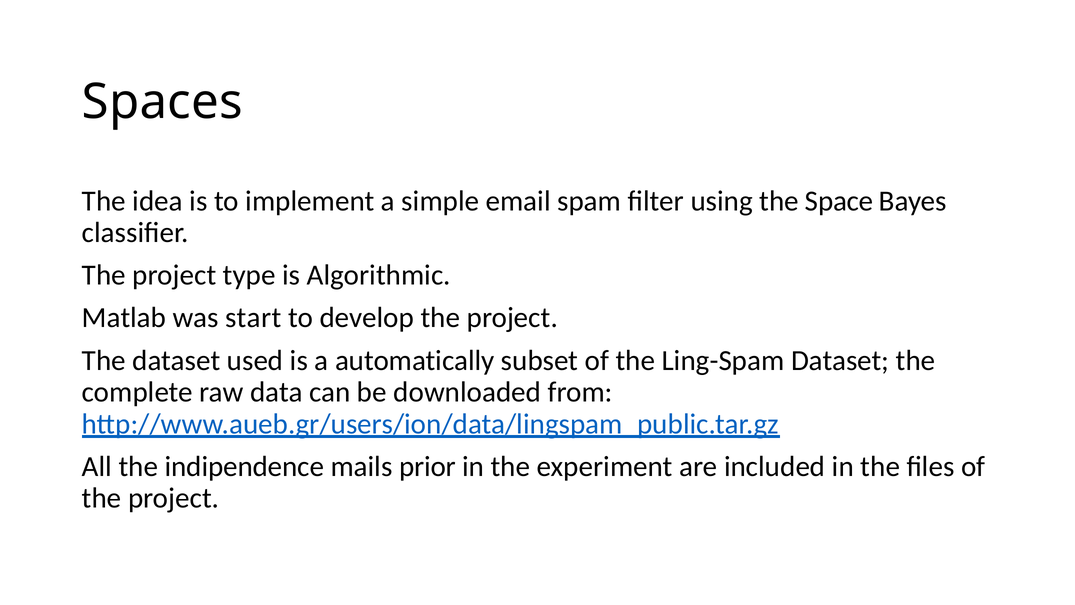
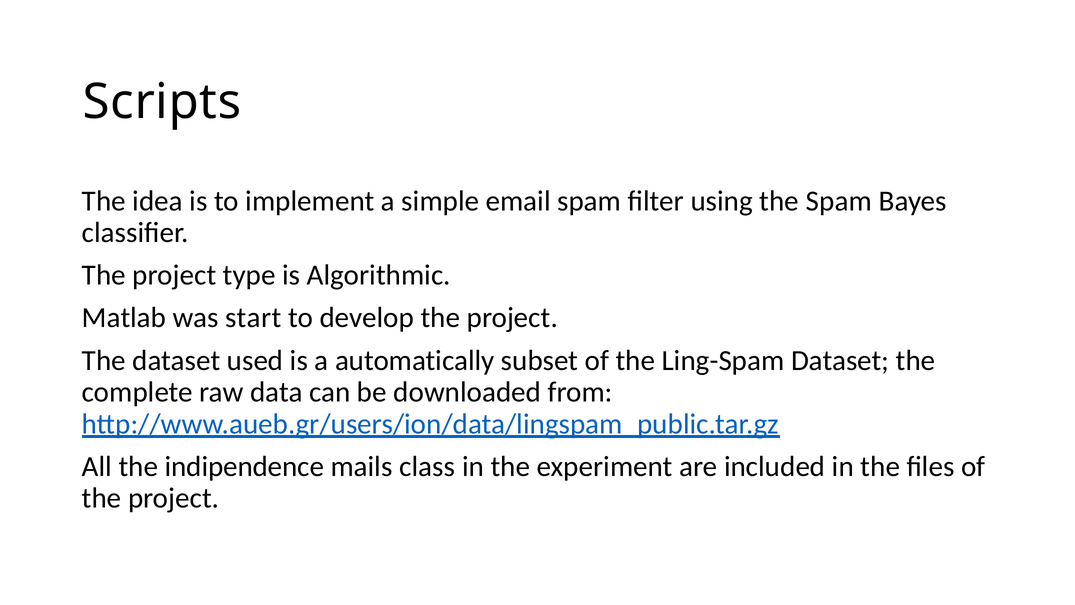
Spaces: Spaces -> Scripts (162, 102)
the Space: Space -> Spam (839, 201)
prior: prior -> class (427, 466)
